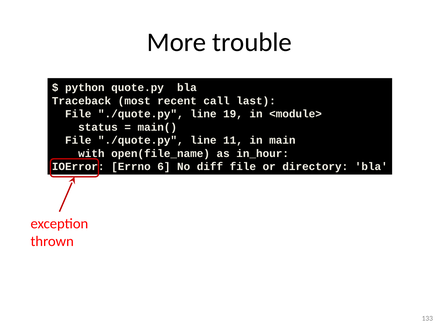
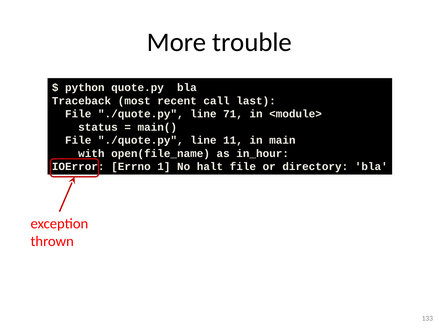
19: 19 -> 71 (233, 114)
6: 6 -> 1 (164, 167)
diff: diff -> halt (210, 167)
